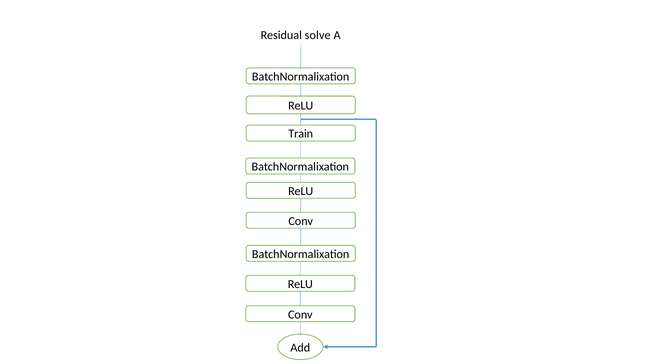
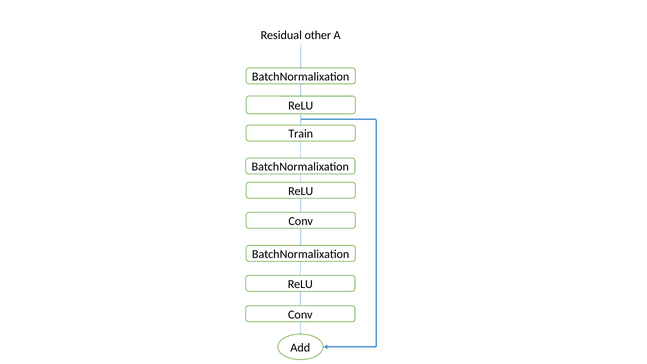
solve: solve -> other (318, 35)
